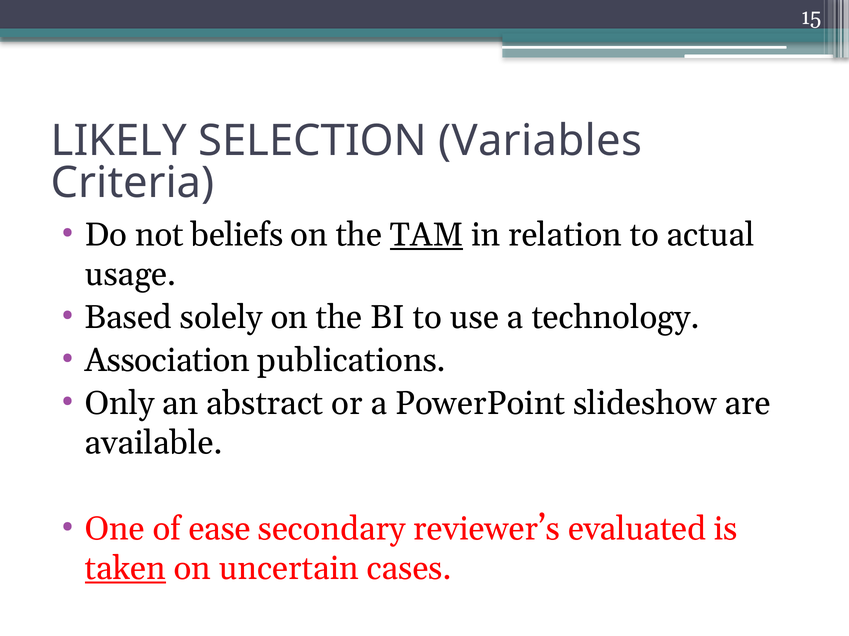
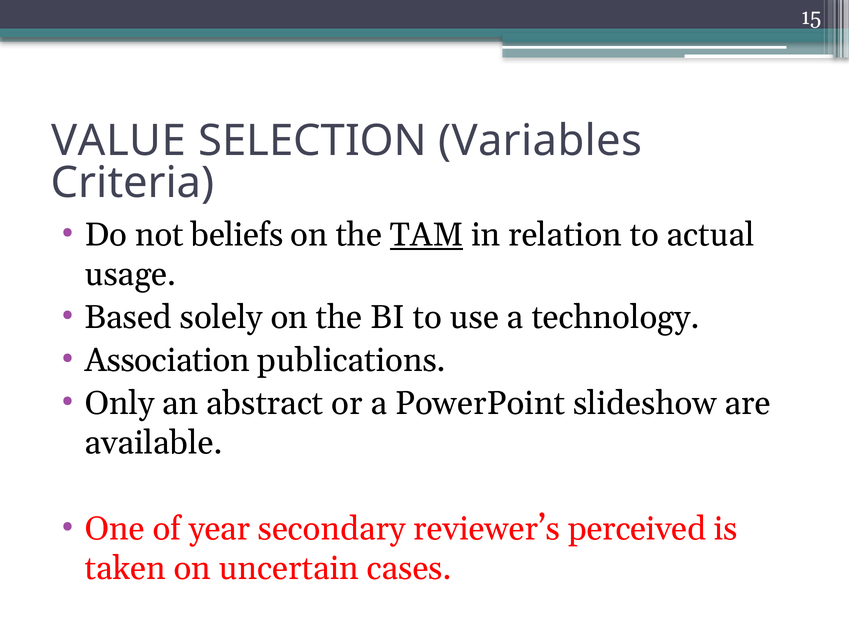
LIKELY: LIKELY -> VALUE (119, 141)
ease: ease -> year (220, 530)
evaluated: evaluated -> perceived (637, 530)
taken underline: present -> none (125, 569)
